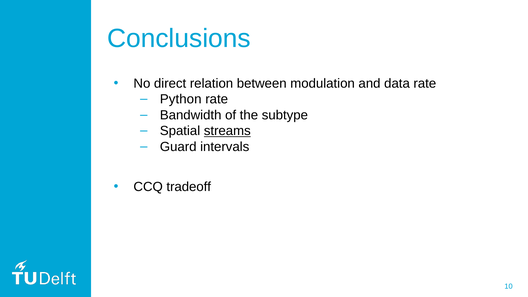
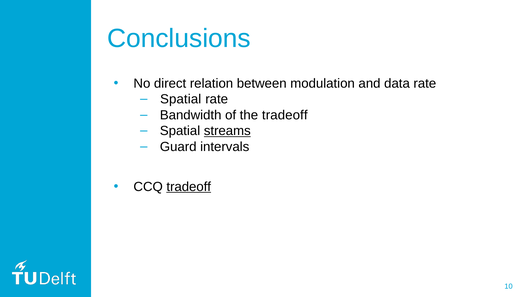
Python: Python -> Spatial (181, 99)
the subtype: subtype -> tradeoff (285, 115)
tradeoff underline: none -> present (189, 187)
